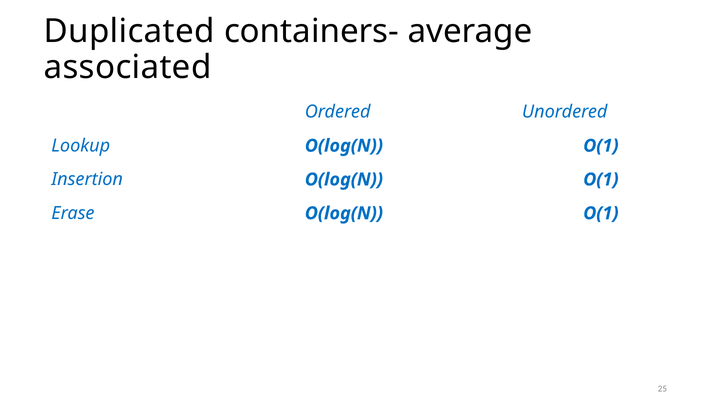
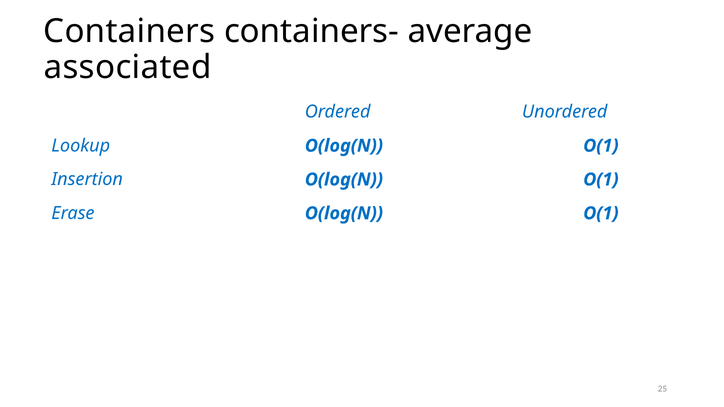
Duplicated: Duplicated -> Containers (129, 31)
